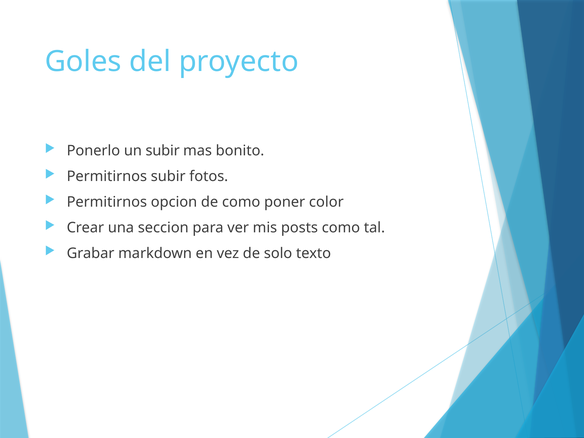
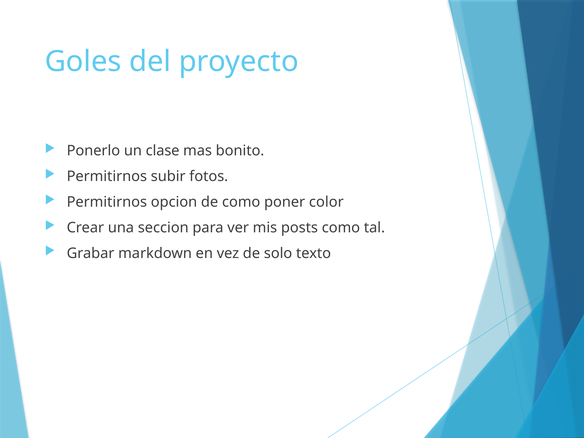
un subir: subir -> clase (163, 151)
